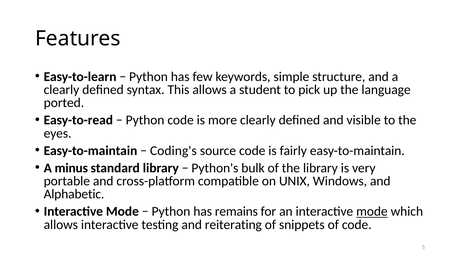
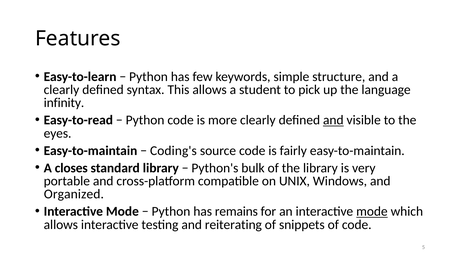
ported: ported -> infinity (64, 103)
and underline: none -> present (333, 120)
minus: minus -> closes (71, 168)
Alphabetic: Alphabetic -> Organized (74, 194)
